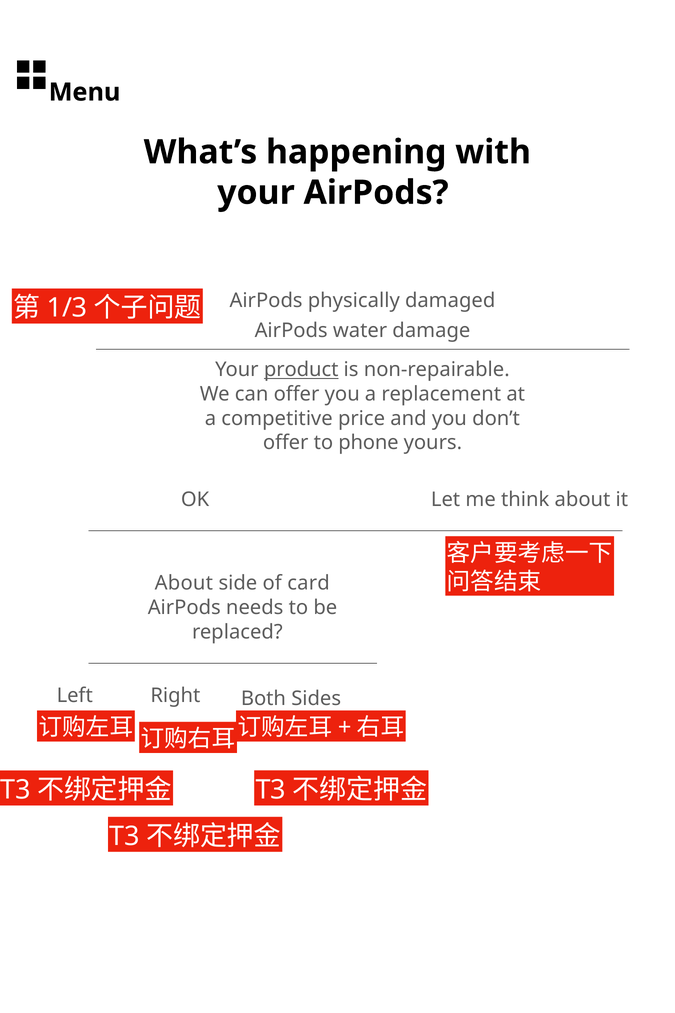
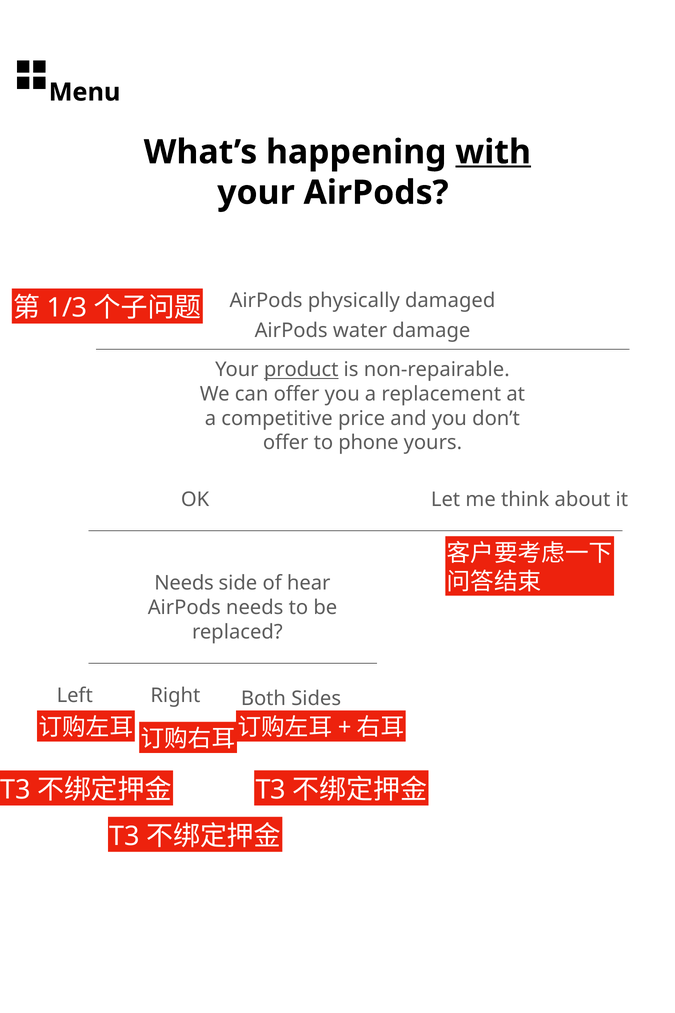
with underline: none -> present (493, 152)
About: About -> Needs (184, 583)
card: card -> hear (309, 583)
